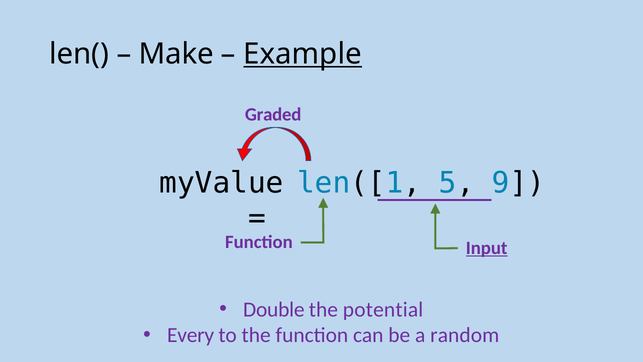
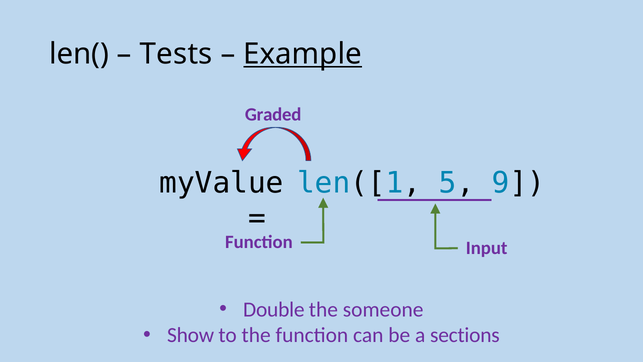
Make: Make -> Tests (176, 54)
Input underline: present -> none (487, 248)
potential: potential -> someone (383, 309)
Every: Every -> Show (191, 335)
random: random -> sections (465, 335)
